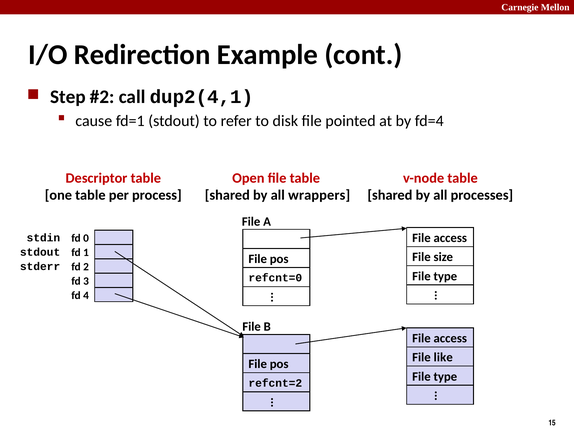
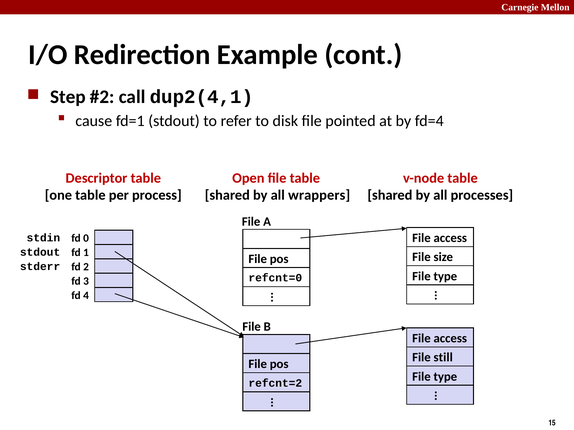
like: like -> still (443, 358)
